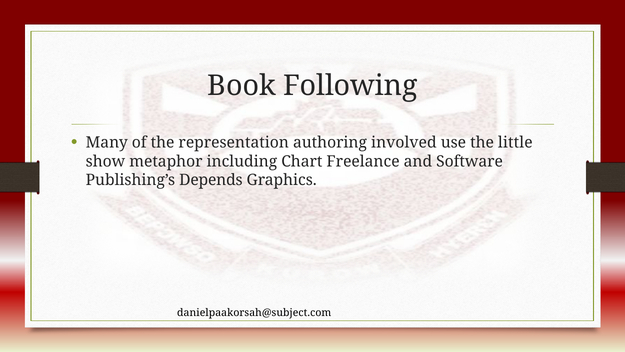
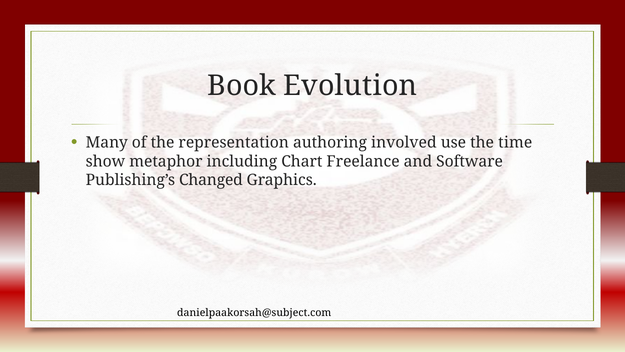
Following: Following -> Evolution (350, 86)
little: little -> time (515, 142)
Depends: Depends -> Changed (211, 180)
